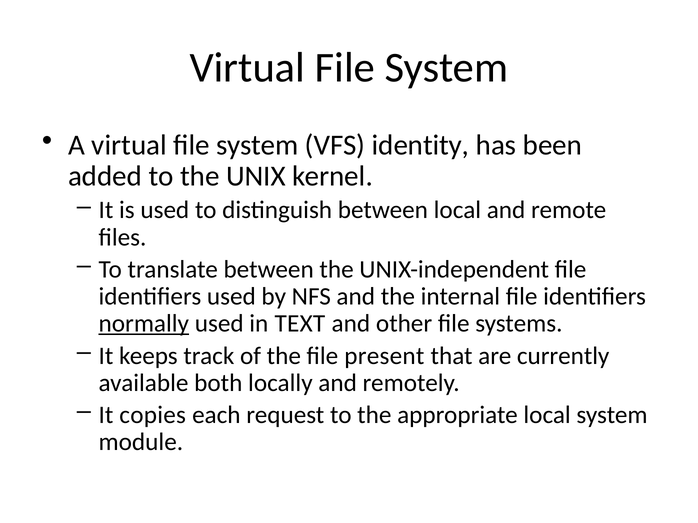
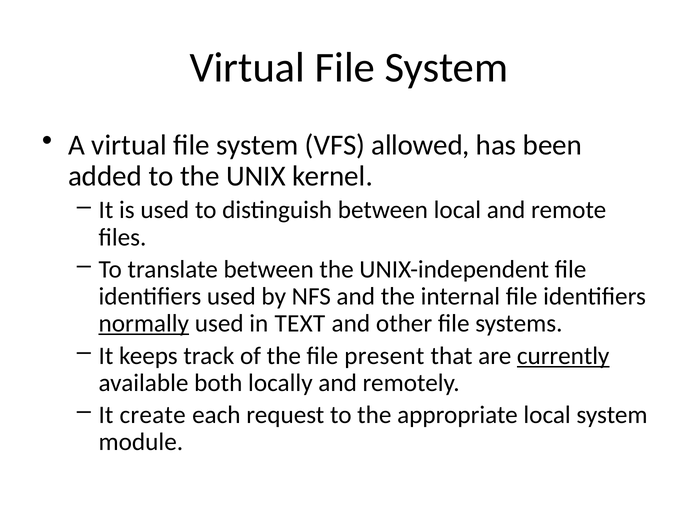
identity: identity -> allowed (421, 145)
currently underline: none -> present (563, 356)
copies: copies -> create (153, 415)
